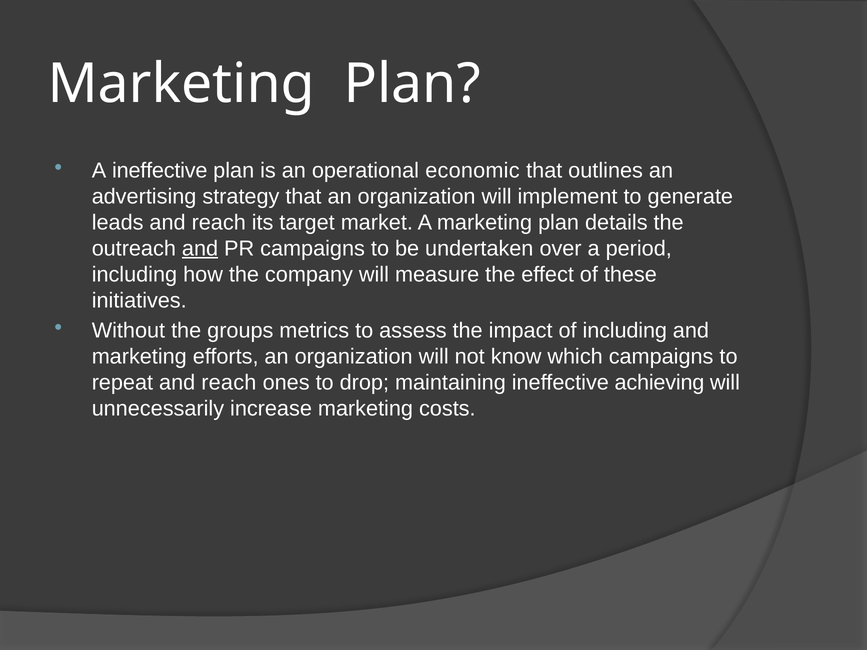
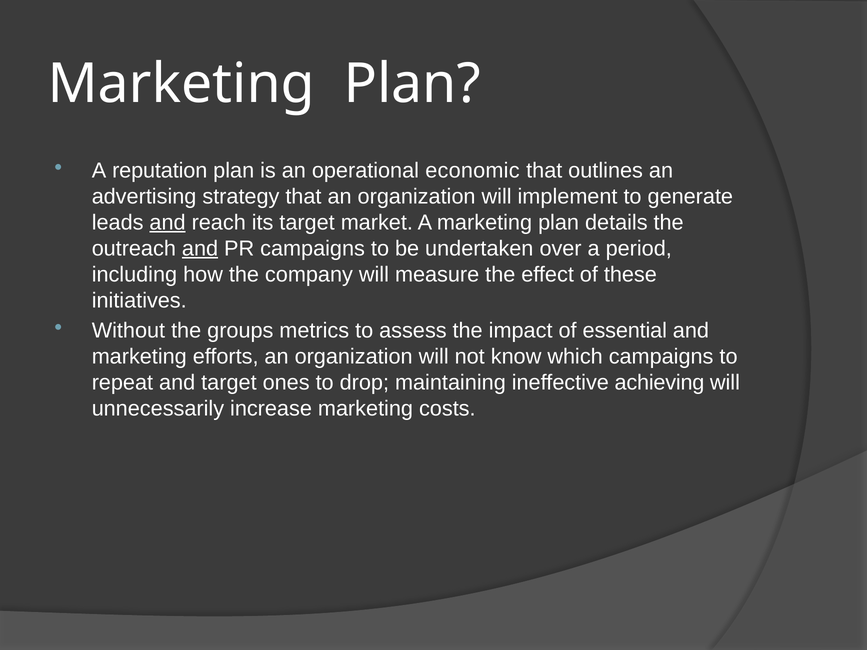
A ineffective: ineffective -> reputation (160, 171)
and underline: none -> present (168, 223)
of including: including -> essential (625, 331)
repeat and reach: reach -> target (229, 383)
